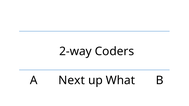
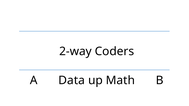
Next: Next -> Data (72, 81)
What: What -> Math (120, 81)
